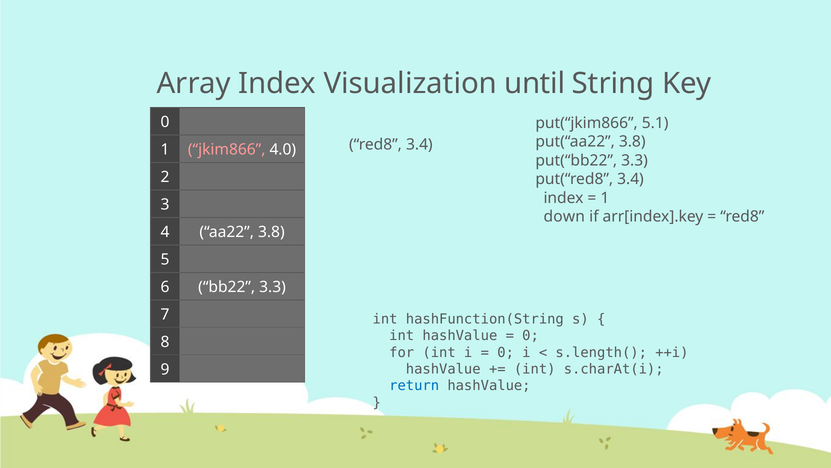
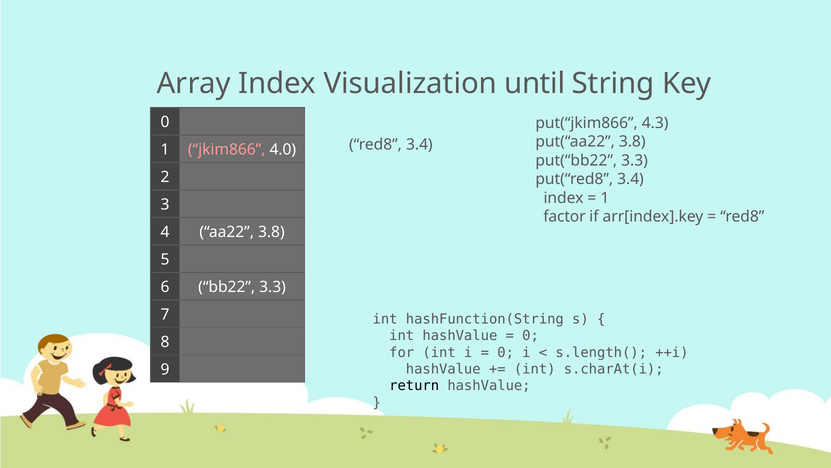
5.1: 5.1 -> 4.3 (655, 123)
down: down -> factor (564, 216)
return colour: blue -> black (414, 385)
